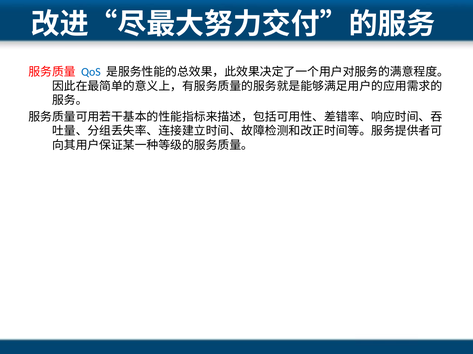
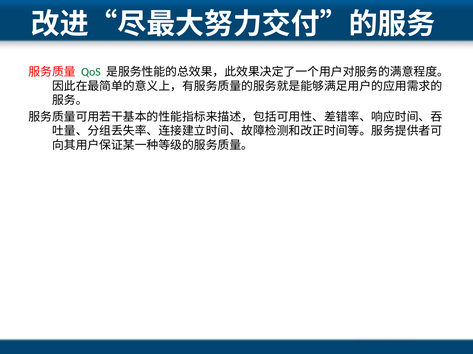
QoS colour: blue -> green (91, 72)
